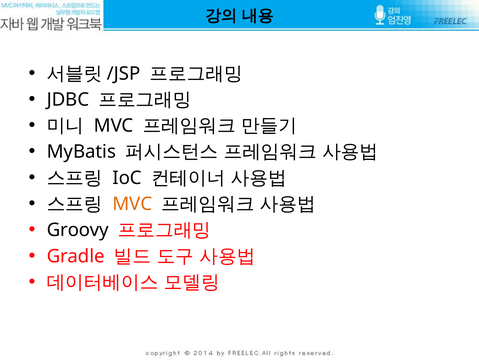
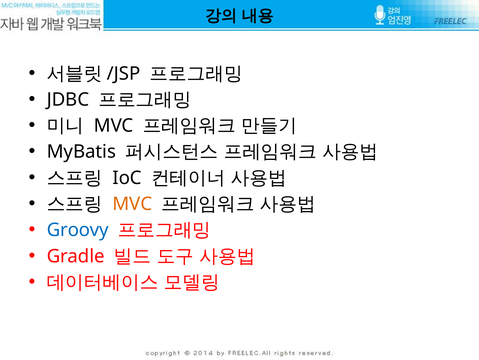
Groovy colour: black -> blue (78, 230)
